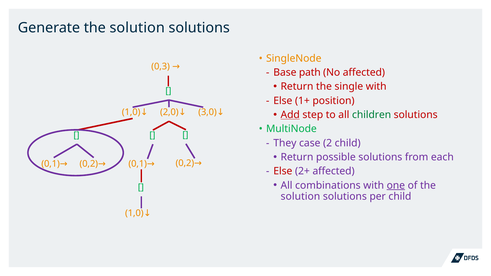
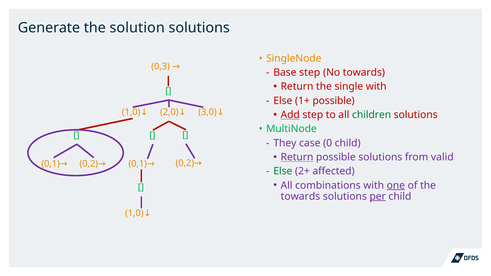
Base path: path -> step (310, 72)
No affected: affected -> towards (364, 72)
1+ position: position -> possible (334, 101)
2: 2 -> 0 (328, 143)
Return underline: none -> present (297, 157)
each: each -> valid (442, 157)
Else colour: red -> green (283, 171)
solution: solution -> towards (300, 197)
per underline: none -> present (378, 197)
